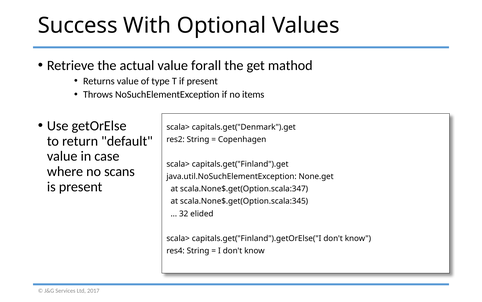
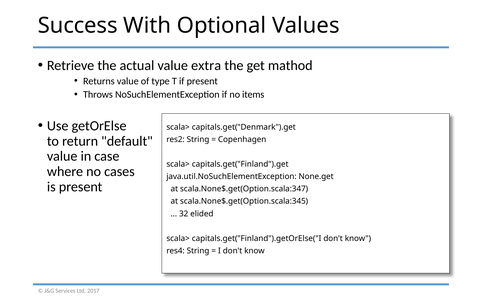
forall: forall -> extra (206, 65)
scans: scans -> cases (119, 171)
